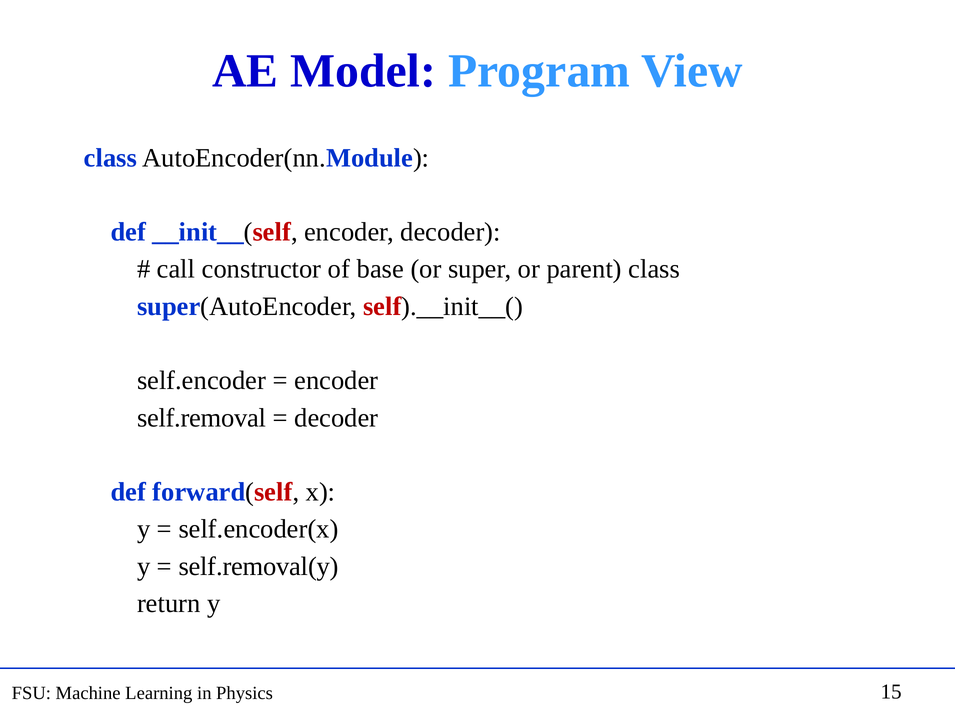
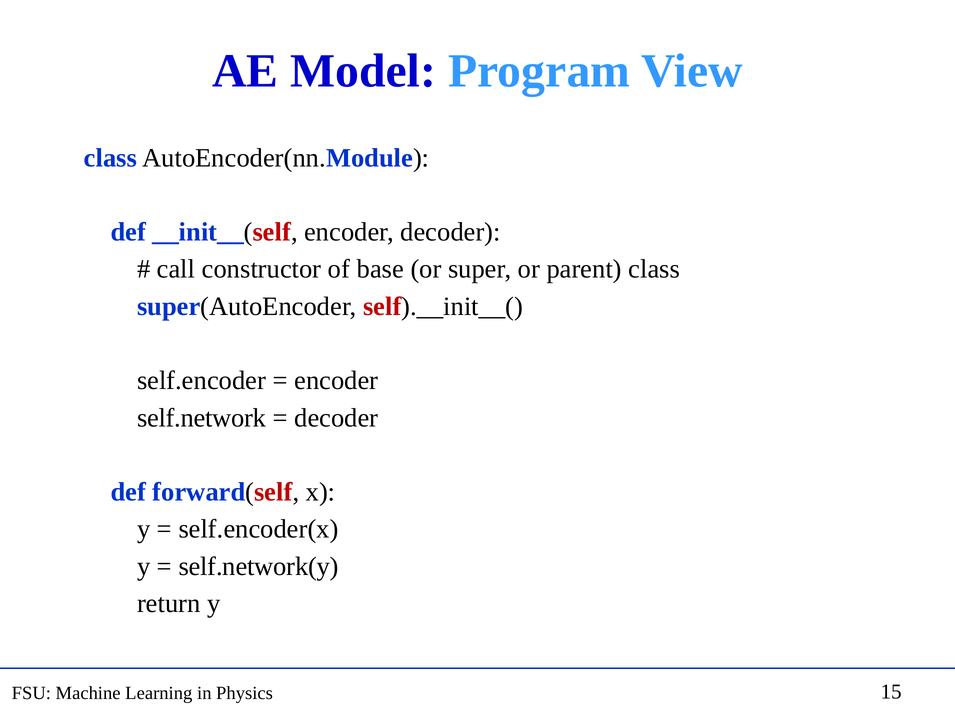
self.removal: self.removal -> self.network (202, 418)
self.removal(y: self.removal(y -> self.network(y (259, 566)
